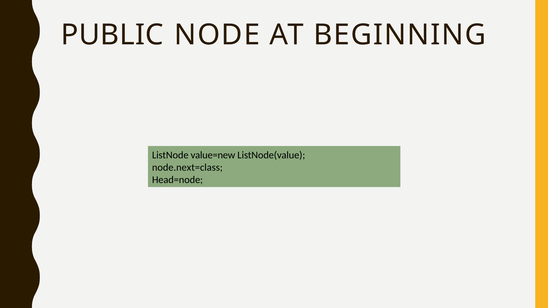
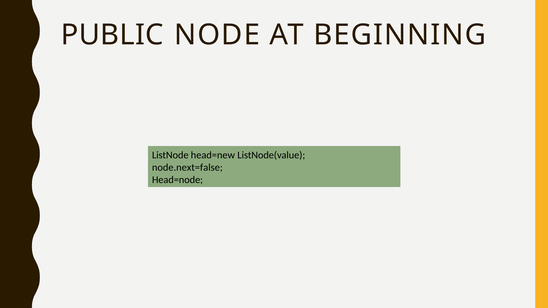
value=new: value=new -> head=new (213, 155)
node.next=class: node.next=class -> node.next=false (187, 167)
